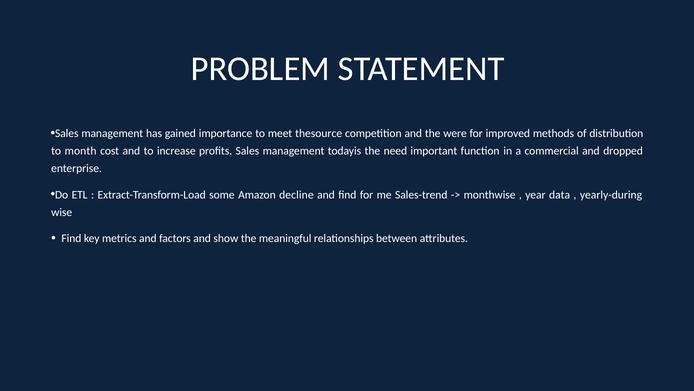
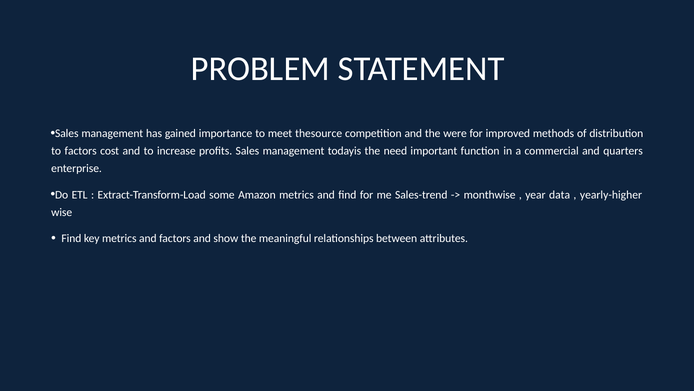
to month: month -> factors (81, 151)
dropped: dropped -> quarters (623, 151)
Amazon decline: decline -> metrics (296, 194)
yearly-during: yearly-during -> yearly-higher (611, 194)
